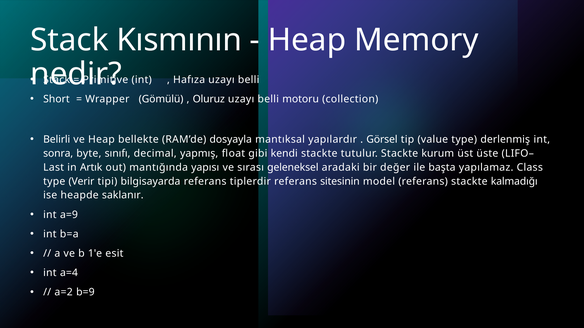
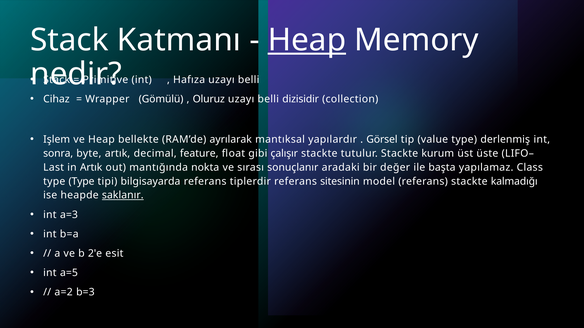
Kısmının: Kısmının -> Katmanı (179, 40)
Heap underline: none -> present (307, 40)
Short: Short -> Cihaz (56, 99)
motoru: motoru -> dizisidir (301, 99)
Belirli: Belirli -> Işlem (57, 140)
dosyayla: dosyayla -> ayrılarak (231, 140)
byte sınıfı: sınıfı -> artık (118, 154)
yapmış: yapmış -> feature (199, 154)
kendi: kendi -> çalışır (284, 154)
yapısı: yapısı -> nokta (205, 168)
geleneksel: geleneksel -> sonuçlanır (293, 168)
type Verir: Verir -> Type (81, 182)
saklanır underline: none -> present (123, 196)
a=9: a=9 -> a=3 (69, 215)
1'e: 1'e -> 2'e (95, 254)
a=4: a=4 -> a=5 (69, 273)
b=9: b=9 -> b=3 (85, 293)
